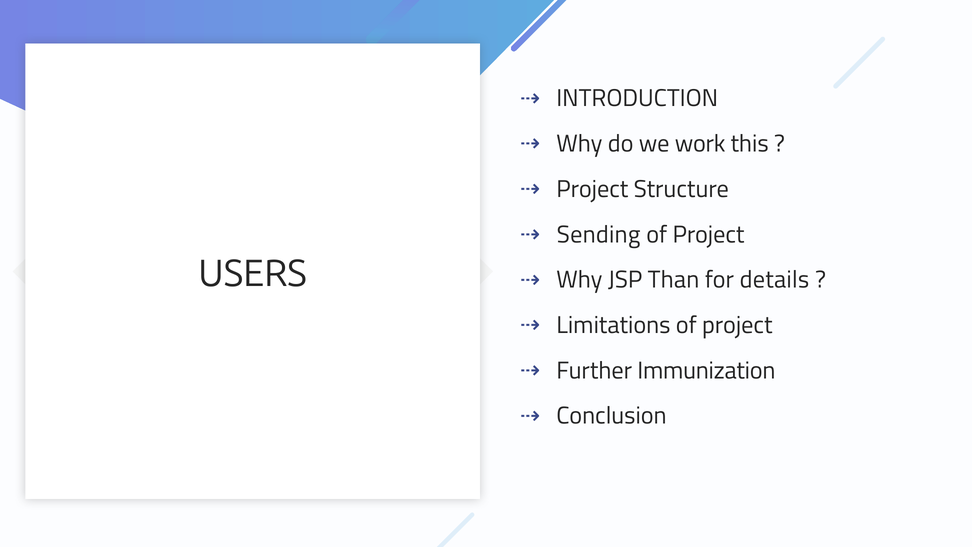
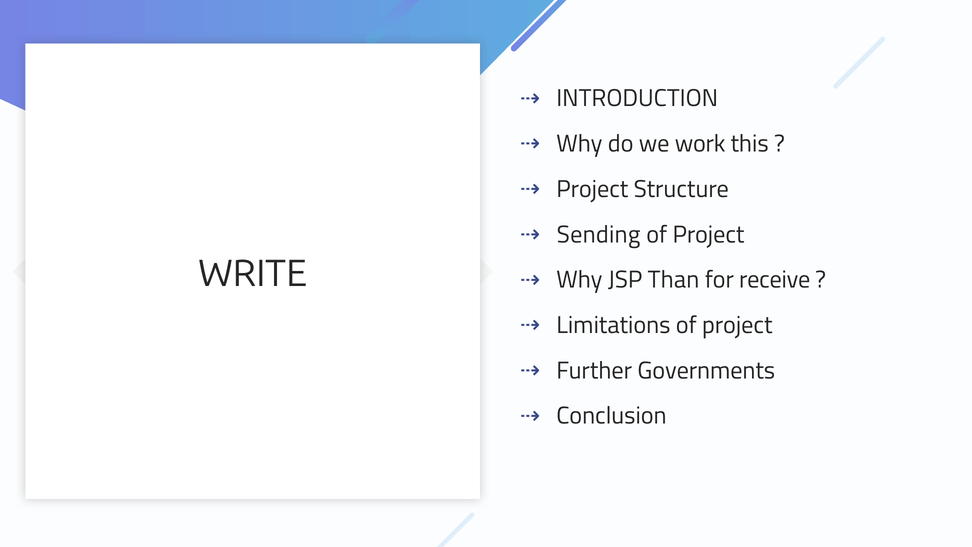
USERS: USERS -> WRITE (253, 274)
details: details -> receive (775, 280)
Immunization: Immunization -> Governments (706, 370)
